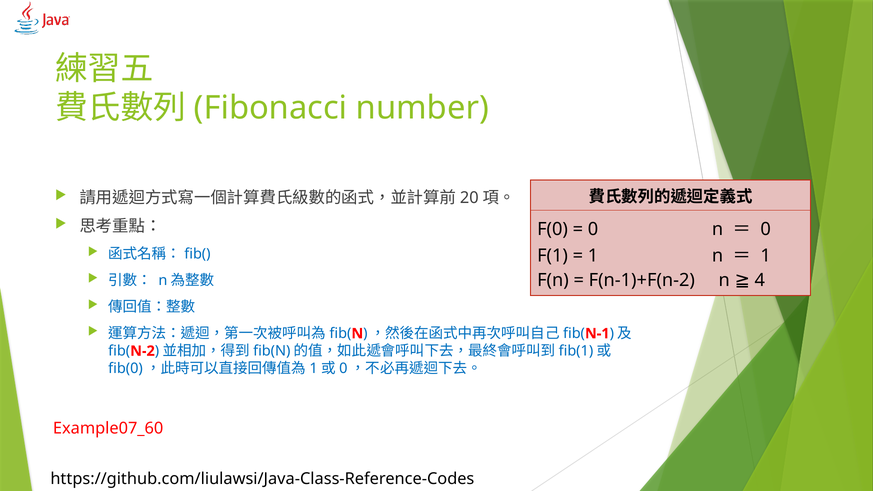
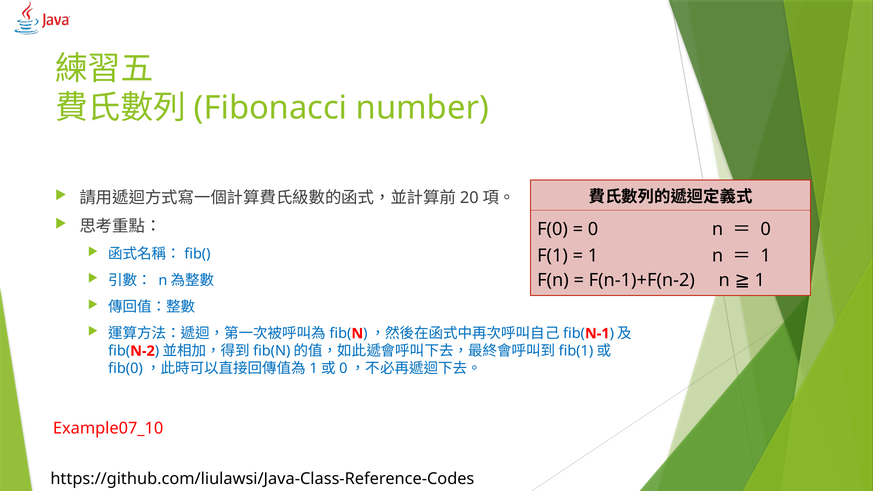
n 4: 4 -> 1 (760, 281)
Example07_60: Example07_60 -> Example07_10 (108, 428)
